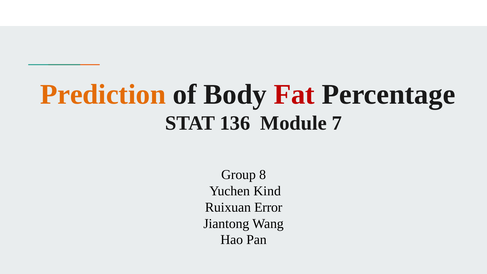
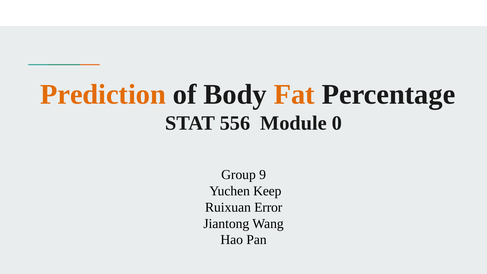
Fat colour: red -> orange (294, 94)
136: 136 -> 556 (235, 123)
7: 7 -> 0 (337, 123)
8: 8 -> 9 (263, 175)
Kind: Kind -> Keep (267, 191)
